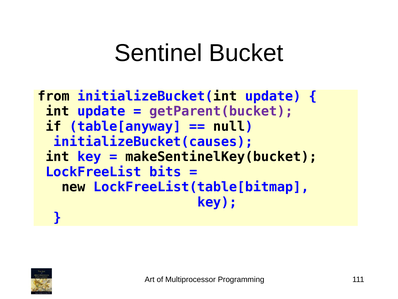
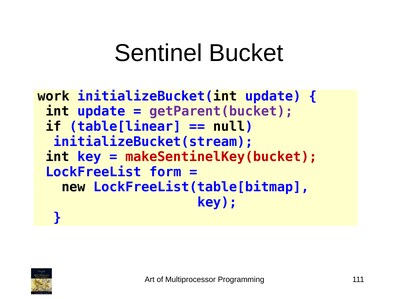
from: from -> work (54, 96)
table[anyway: table[anyway -> table[linear (125, 126)
initializeBucket(causes: initializeBucket(causes -> initializeBucket(stream (153, 141)
makeSentinelKey(bucket colour: black -> red (221, 157)
bits: bits -> form (165, 172)
